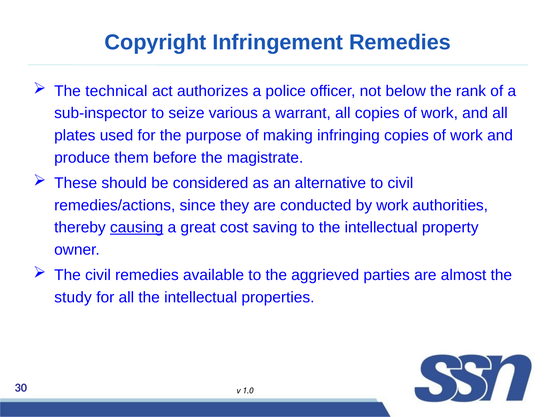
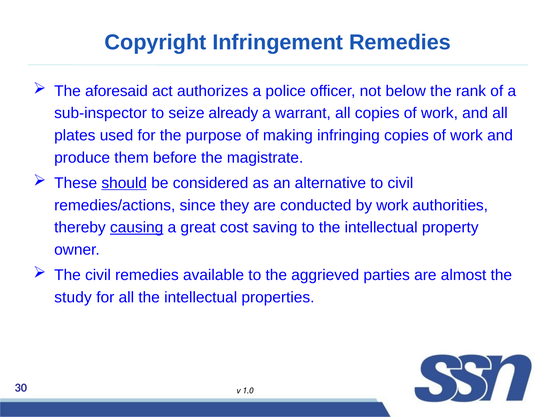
technical: technical -> aforesaid (117, 91)
various: various -> already (233, 113)
should underline: none -> present (124, 183)
